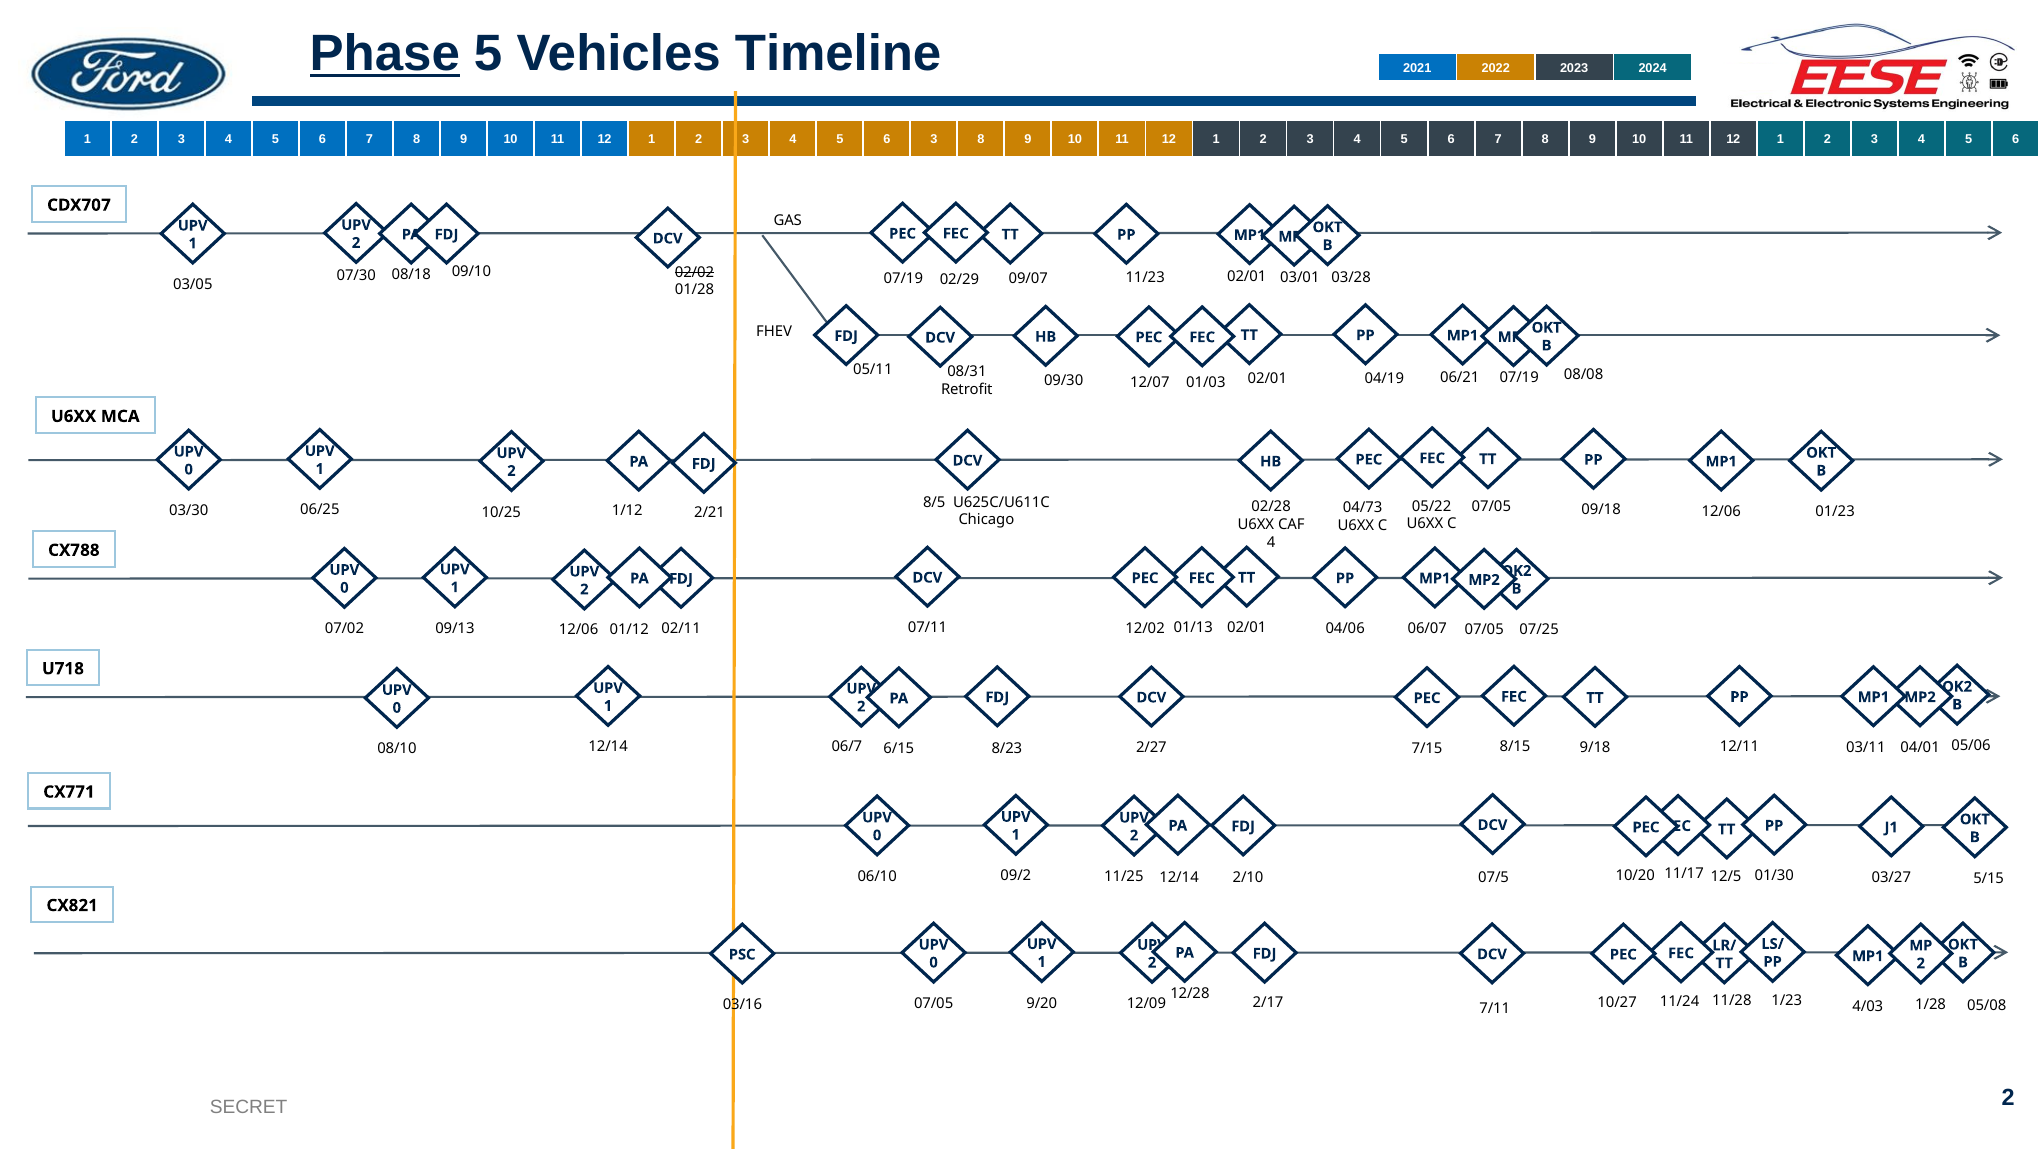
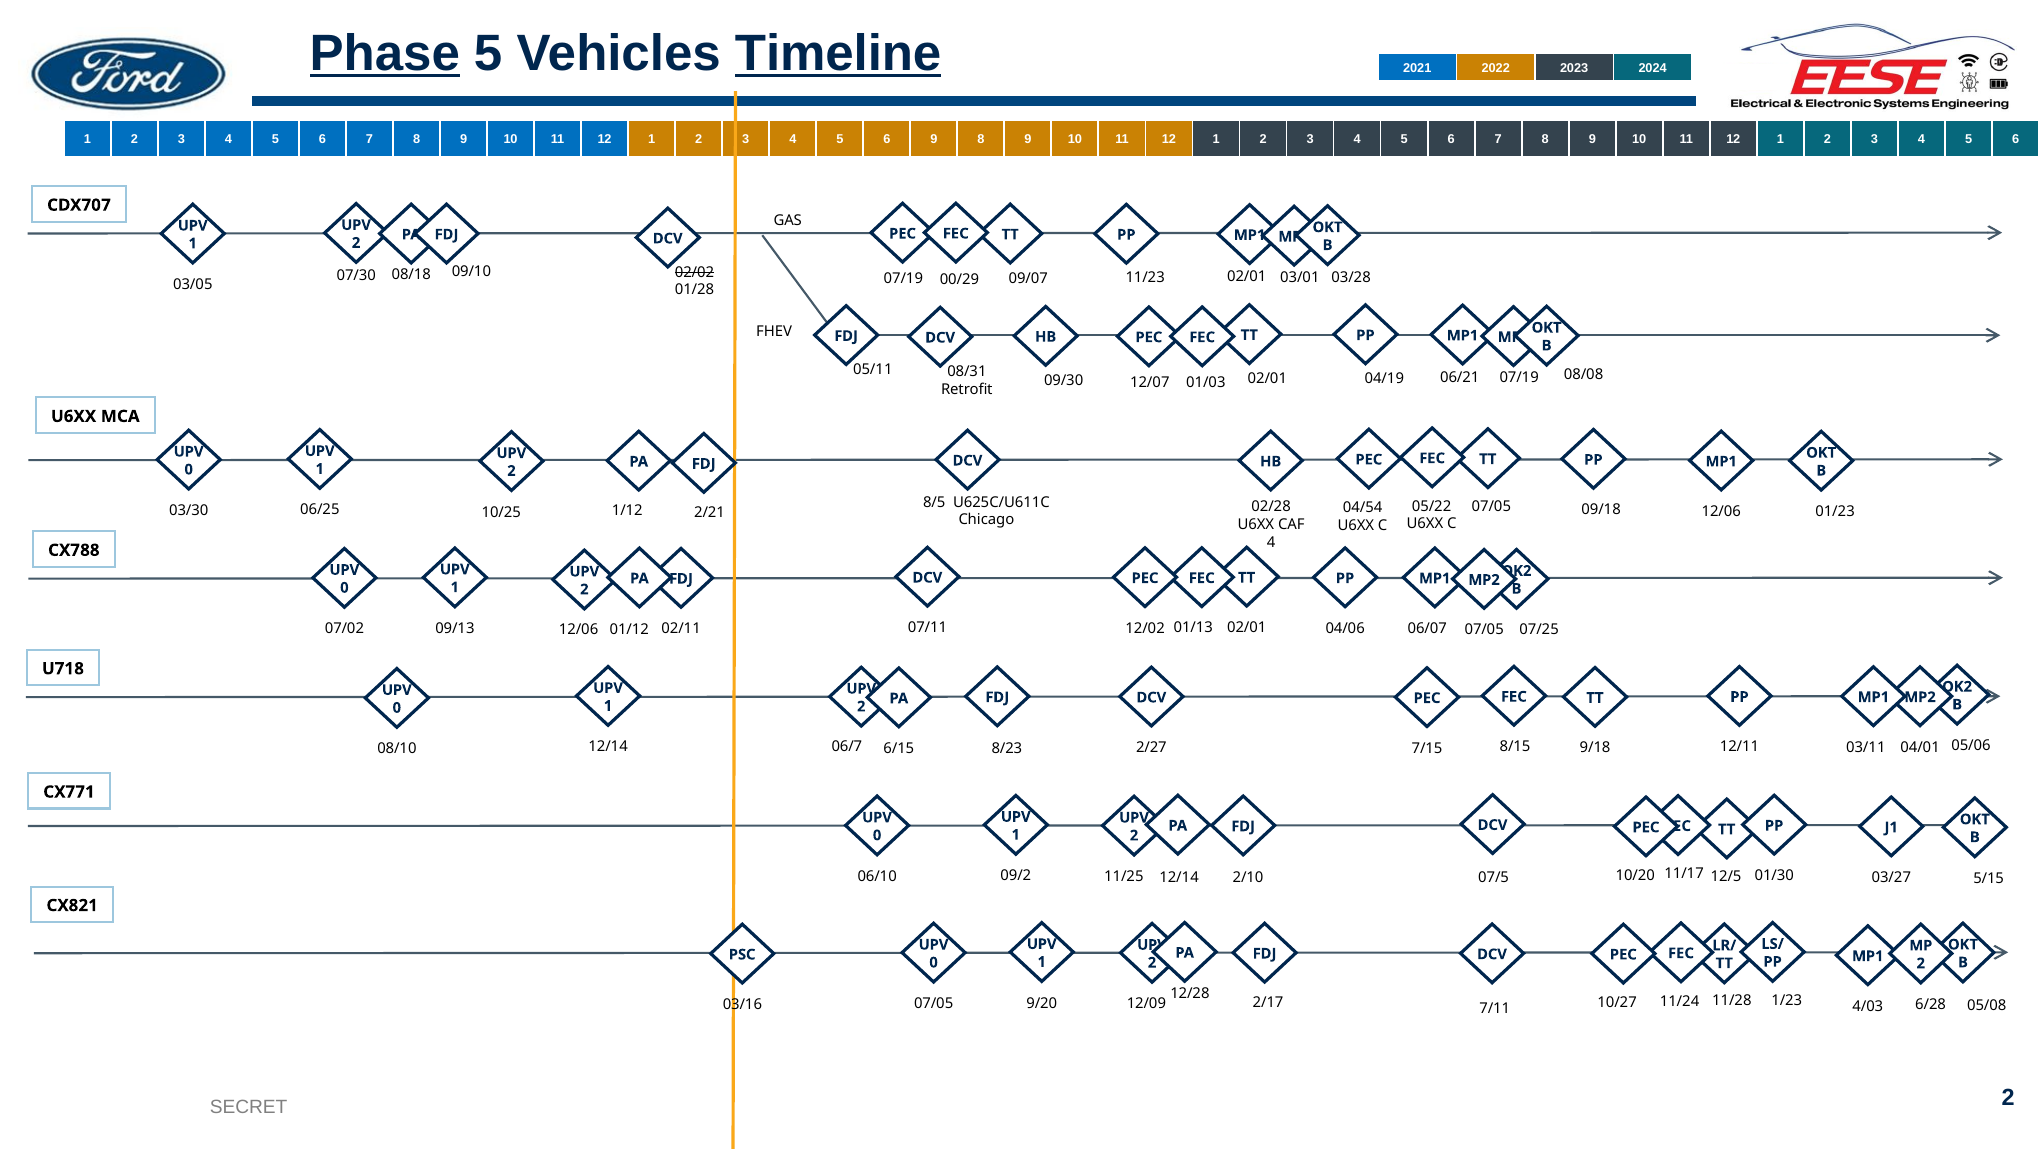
Timeline underline: none -> present (838, 54)
6 3: 3 -> 9 (934, 140)
02/29: 02/29 -> 00/29 (959, 279)
04/73: 04/73 -> 04/54 (1363, 508)
1/28: 1/28 -> 6/28 (1931, 1004)
